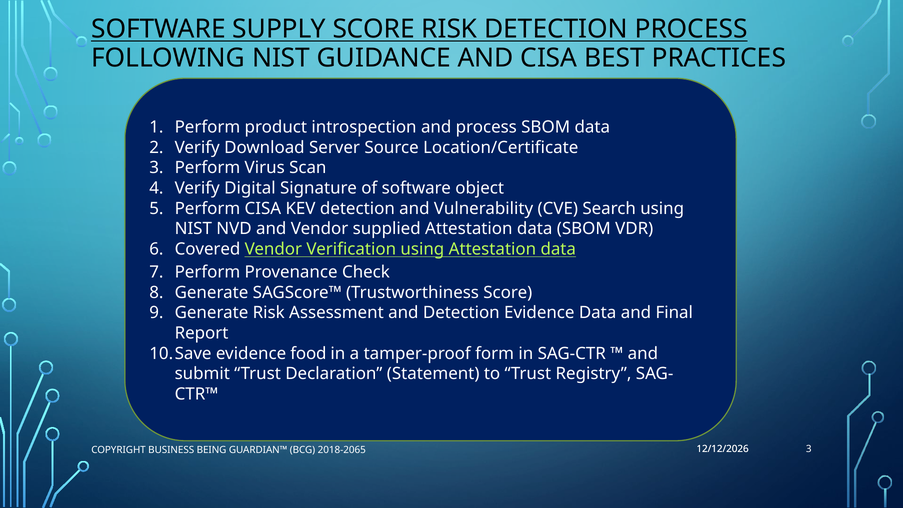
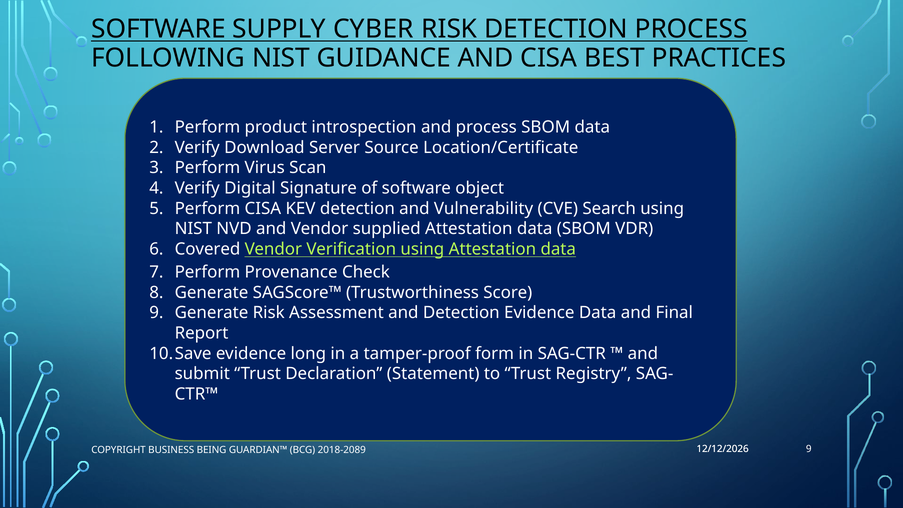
SUPPLY SCORE: SCORE -> CYBER (373, 29)
food: food -> long (308, 353)
3: 3 -> 9 (809, 449)
2018-2065: 2018-2065 -> 2018-2089 (342, 450)
